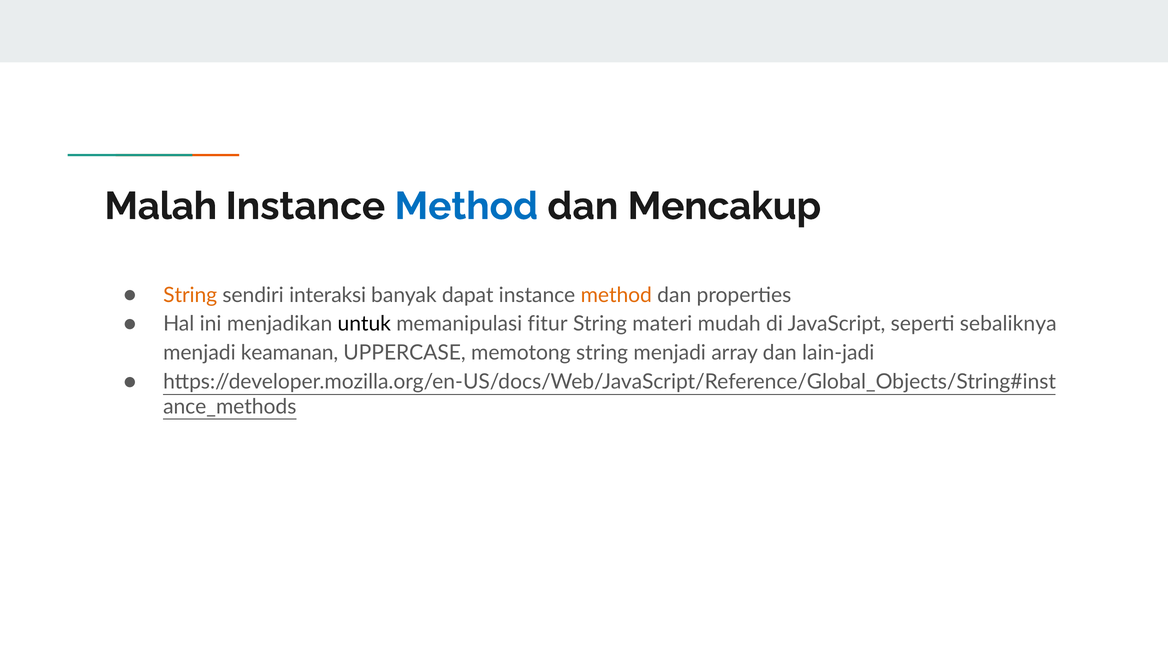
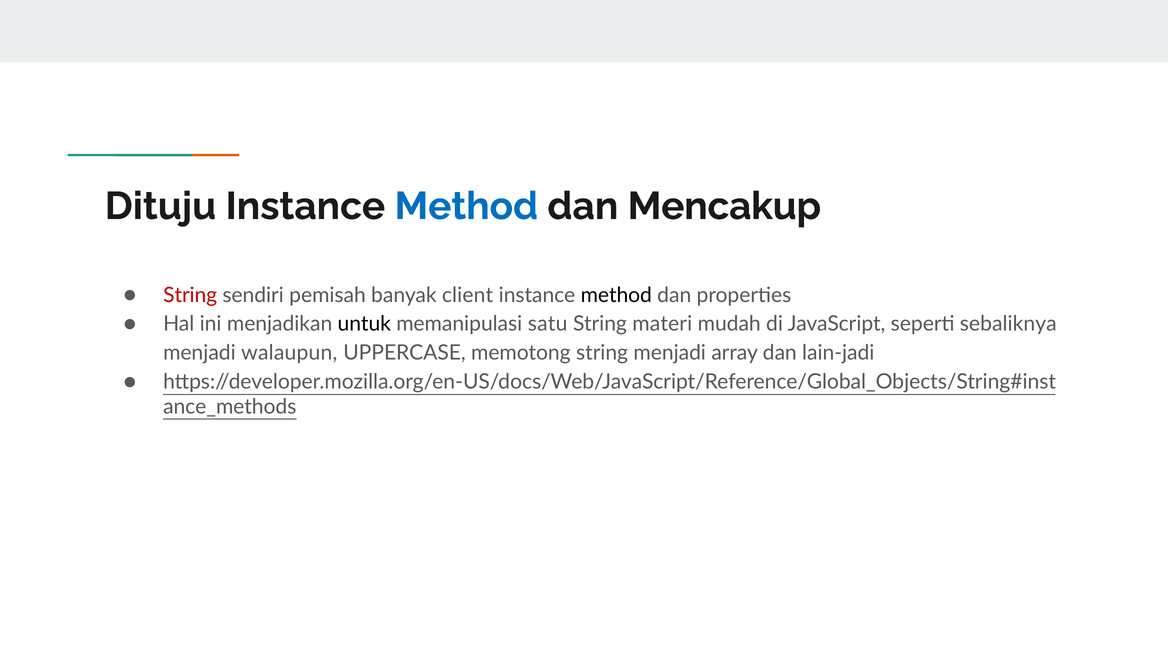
Malah: Malah -> Dituju (161, 206)
String colour: orange -> red (190, 295)
interaksi: interaksi -> pemisah (328, 295)
dapat: dapat -> client (468, 295)
method colour: orange -> black (616, 295)
fitur: fitur -> satu (548, 324)
keamanan: keamanan -> walaupun (289, 353)
